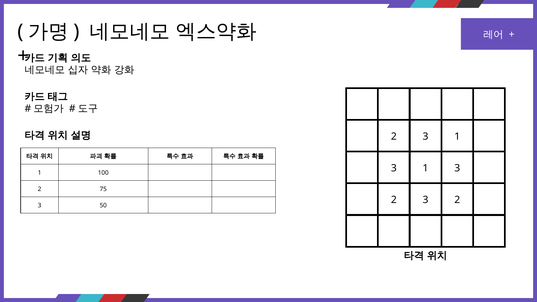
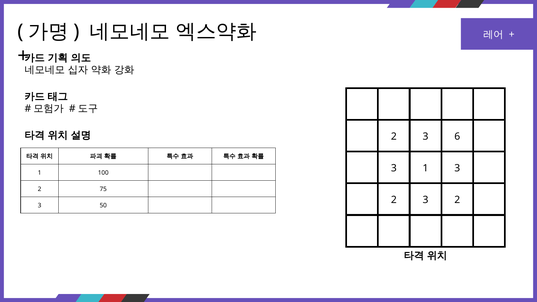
2 3 1: 1 -> 6 (457, 136)
